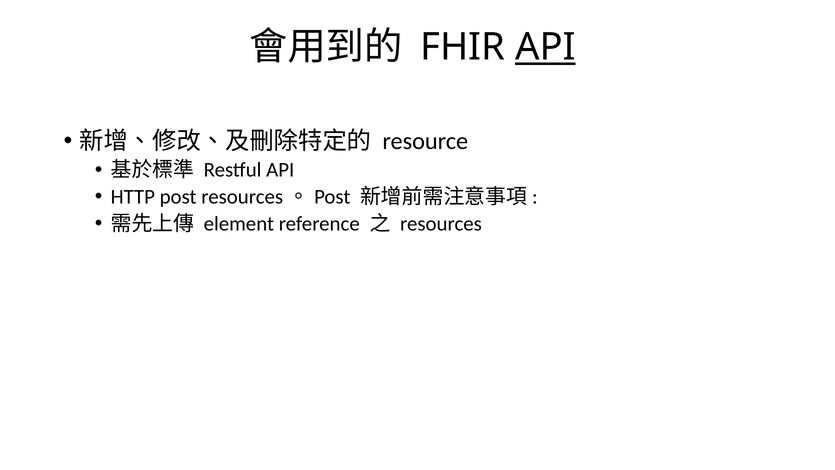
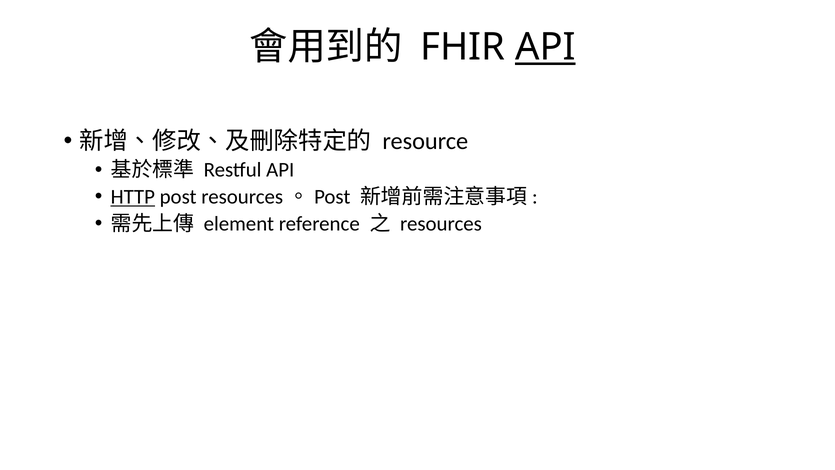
HTTP underline: none -> present (133, 197)
